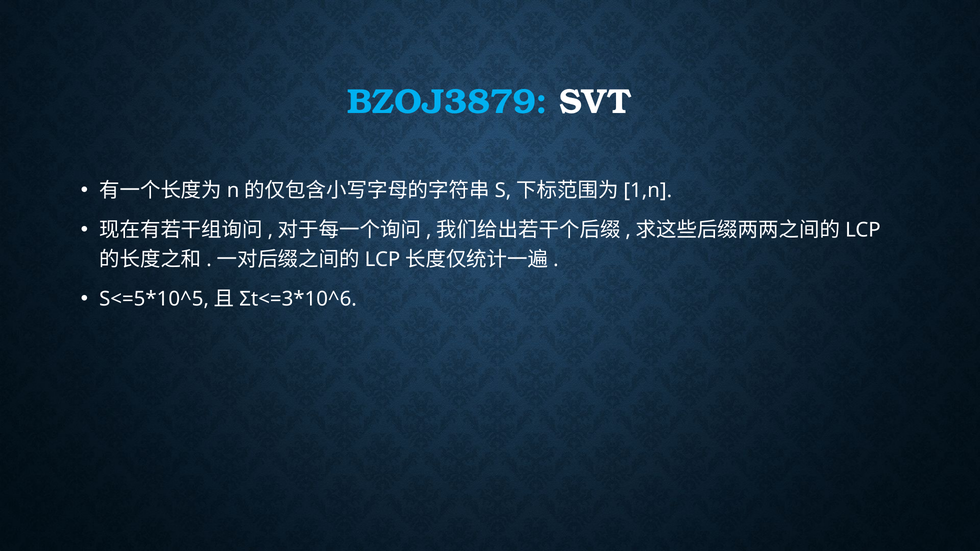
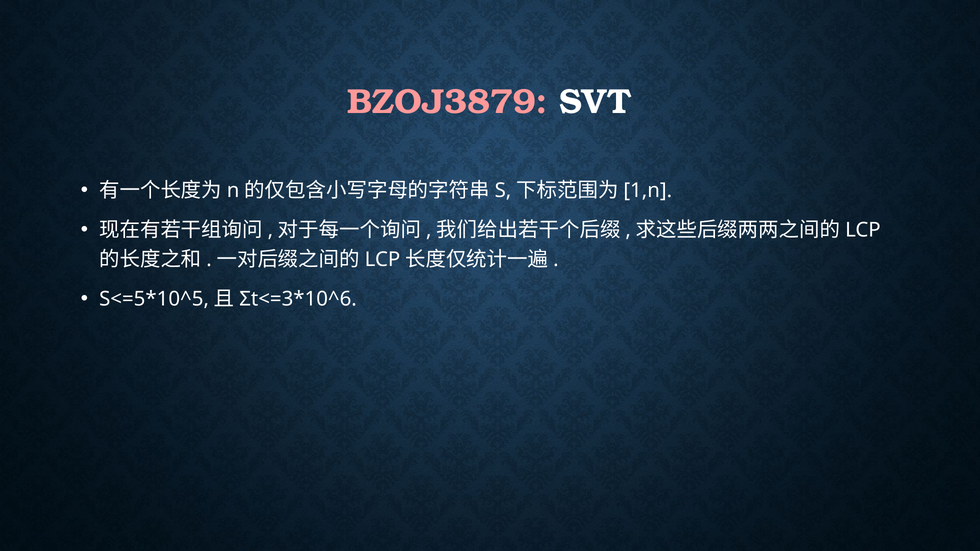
BZOJ3879 colour: light blue -> pink (447, 102)
